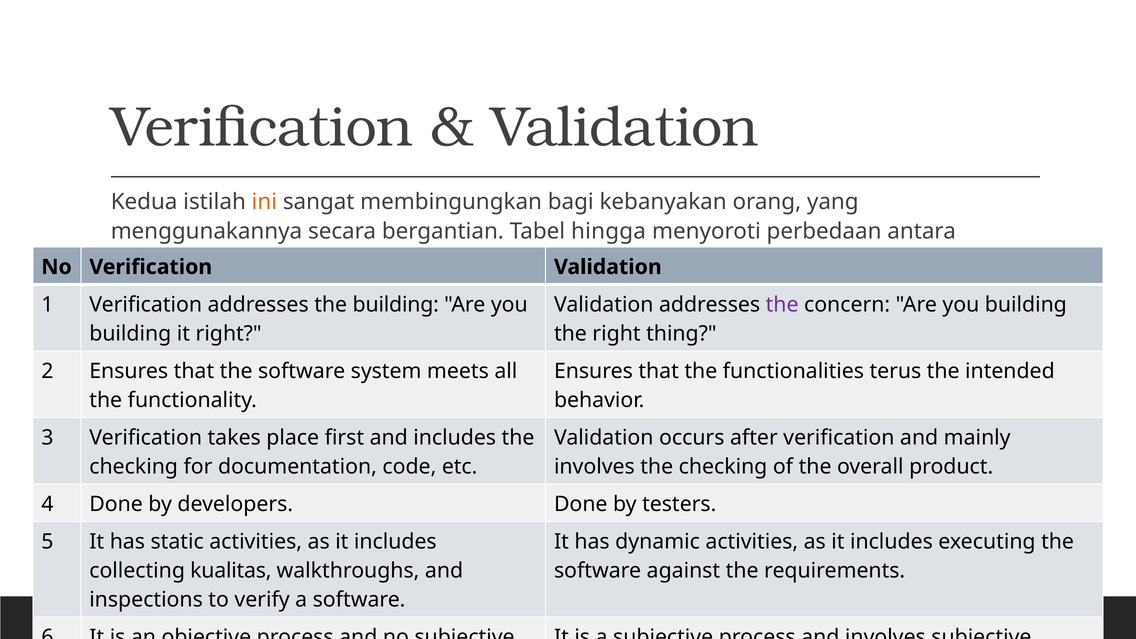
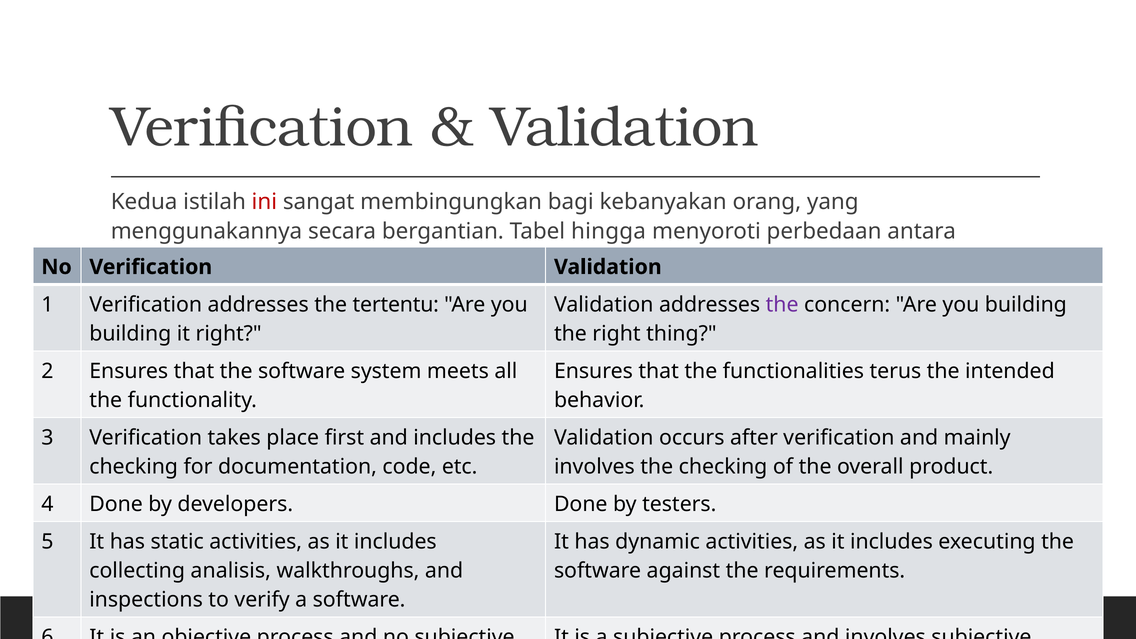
ini colour: orange -> red (264, 202)
the building: building -> tertentu (396, 305)
kualitas: kualitas -> analisis (231, 571)
